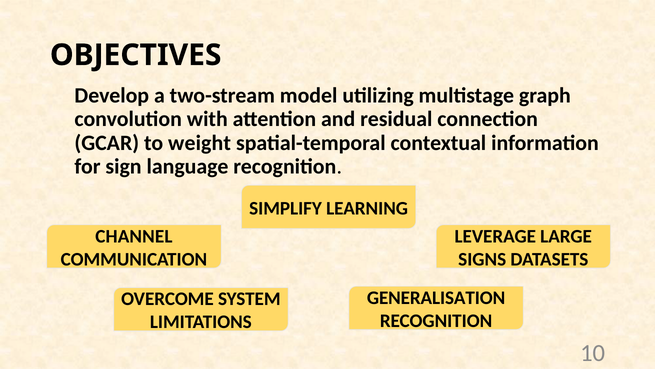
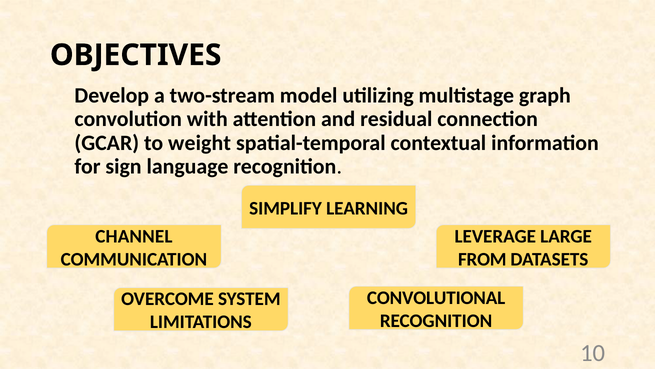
SIGNS: SIGNS -> FROM (482, 259)
GENERALISATION: GENERALISATION -> CONVOLUTIONAL (436, 297)
